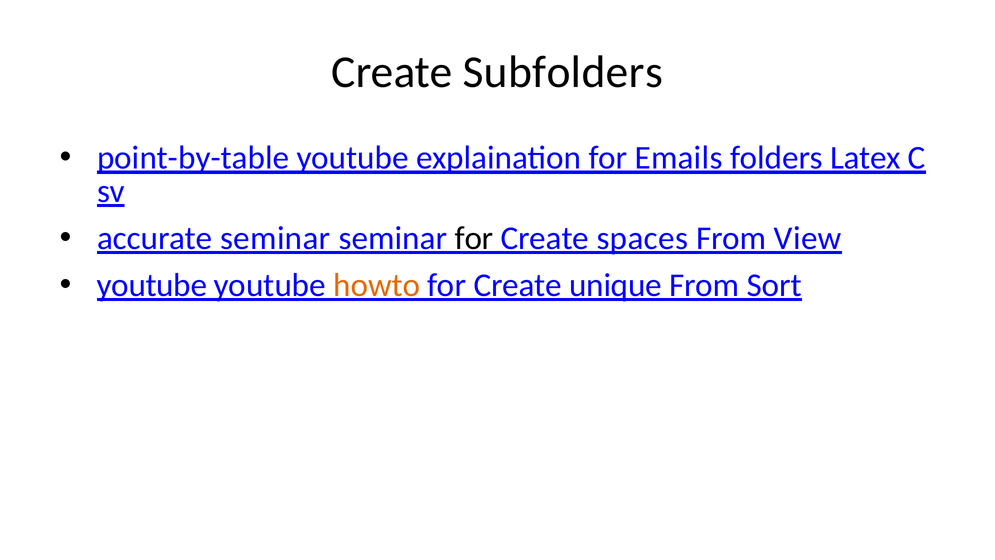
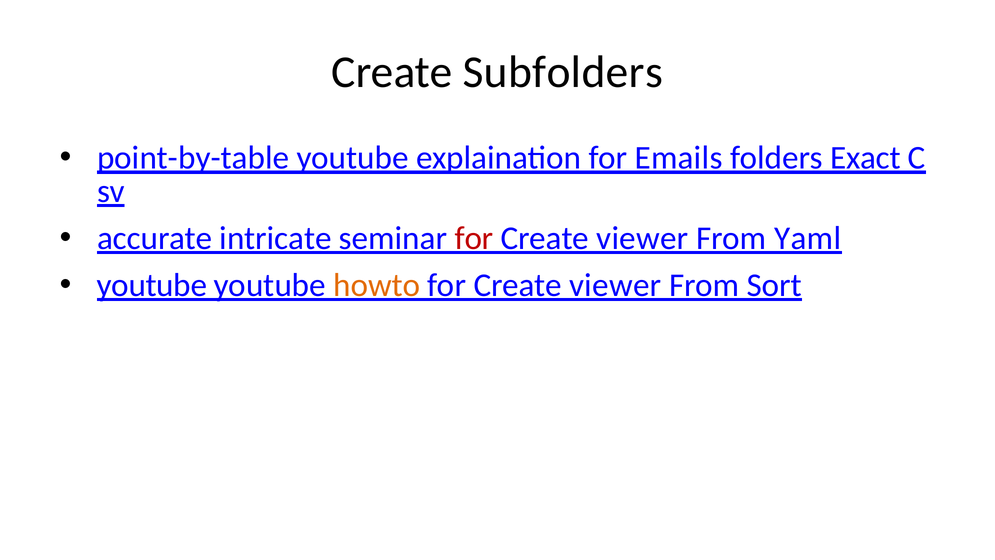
Latex: Latex -> Exact (865, 158)
accurate seminar: seminar -> intricate (276, 238)
for colour: black -> red (474, 238)
spaces: spaces -> viewer (642, 238)
View: View -> Yaml (808, 238)
unique: unique -> viewer (615, 285)
